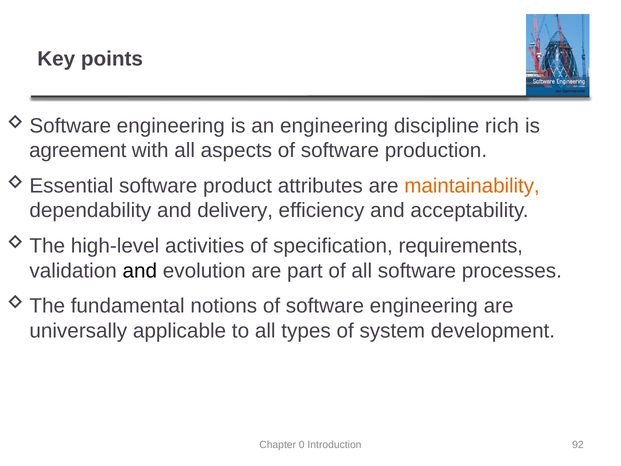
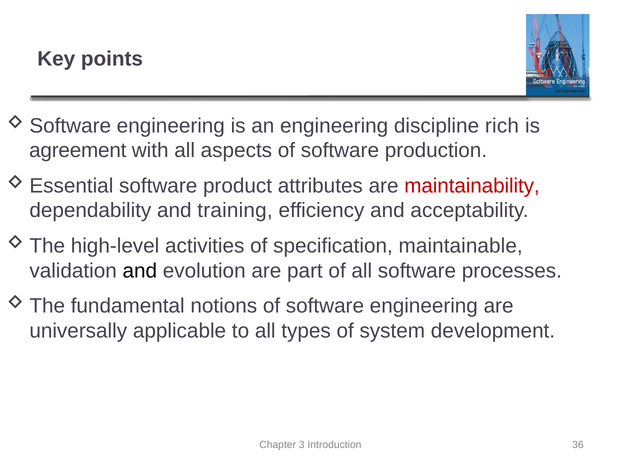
maintainability colour: orange -> red (472, 186)
delivery: delivery -> training (235, 210)
requirements: requirements -> maintainable (461, 246)
0: 0 -> 3 (302, 445)
92: 92 -> 36 (578, 445)
